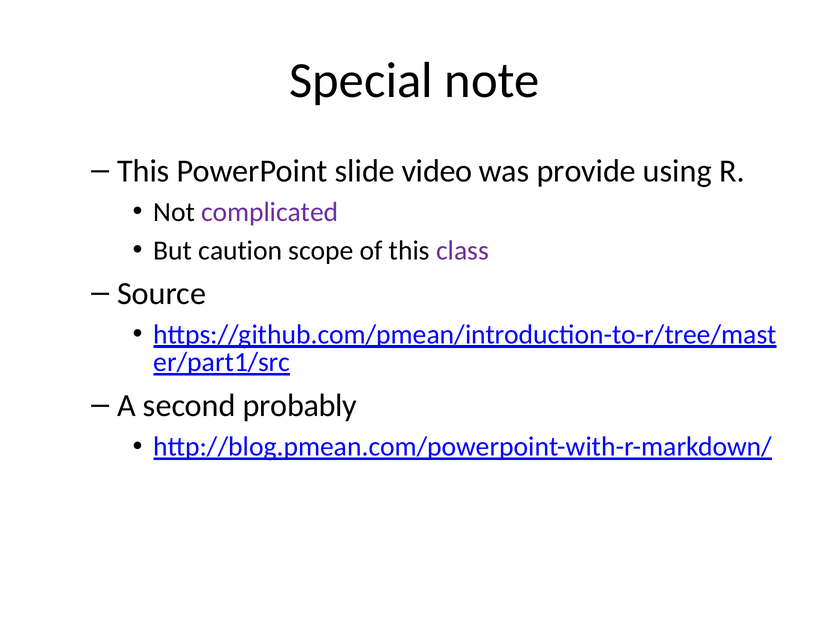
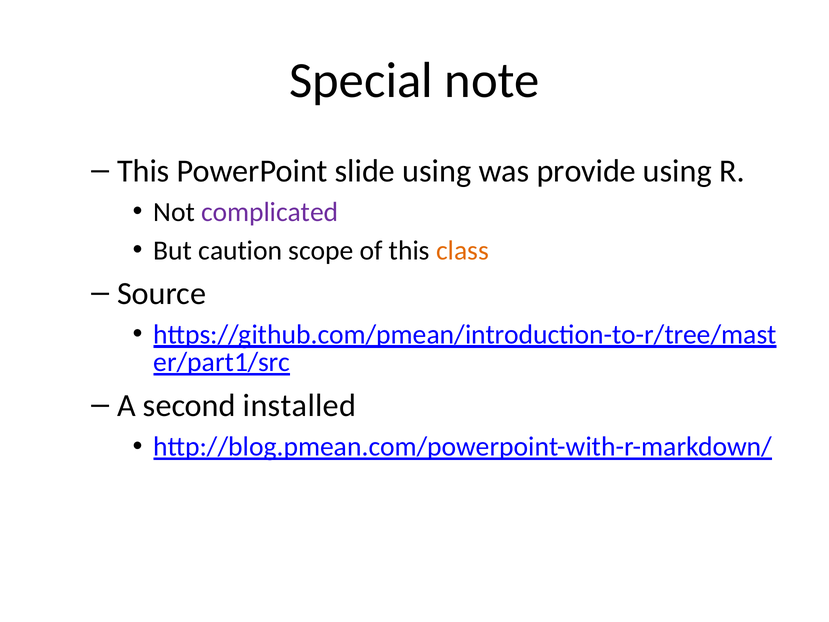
slide video: video -> using (437, 171)
class colour: purple -> orange (462, 251)
probably: probably -> installed (300, 405)
